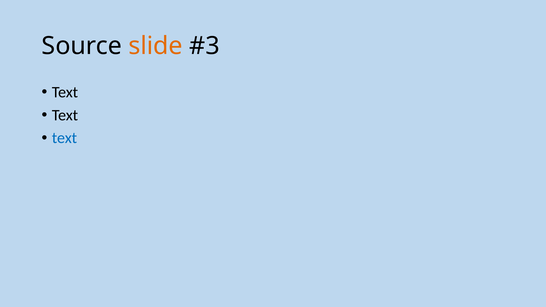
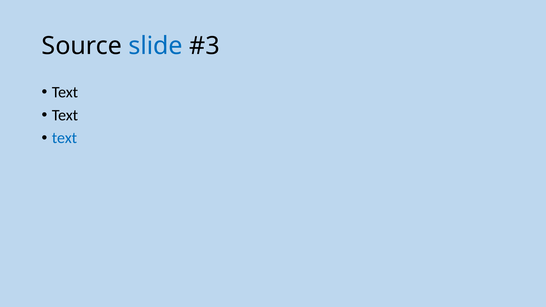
slide colour: orange -> blue (156, 46)
